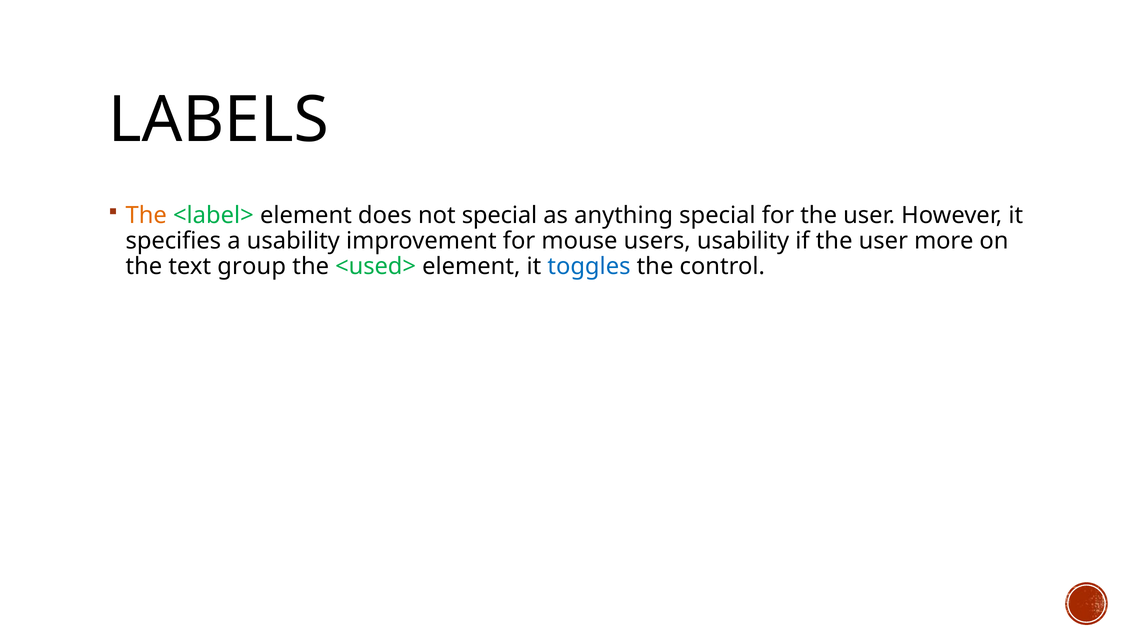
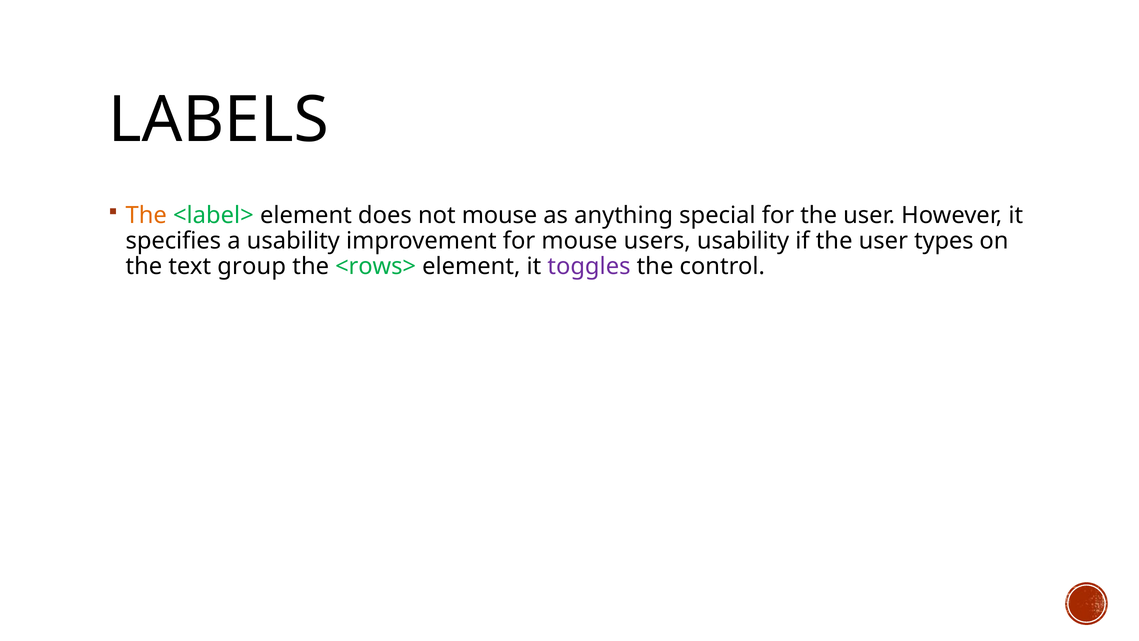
not special: special -> mouse (499, 215)
more: more -> types (944, 241)
<used>: <used> -> <rows> (376, 266)
toggles colour: blue -> purple (589, 266)
